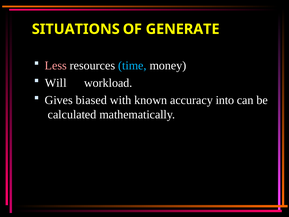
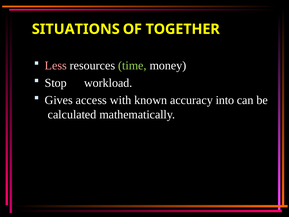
GENERATE: GENERATE -> TOGETHER (183, 29)
time colour: light blue -> light green (132, 65)
Will: Will -> Stop (56, 83)
biased: biased -> access (91, 100)
